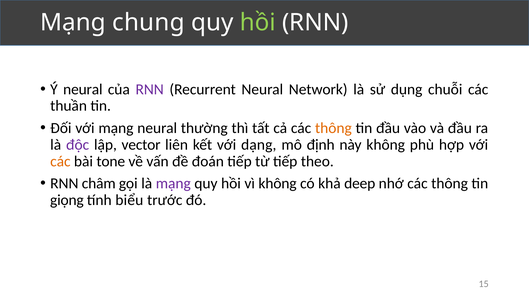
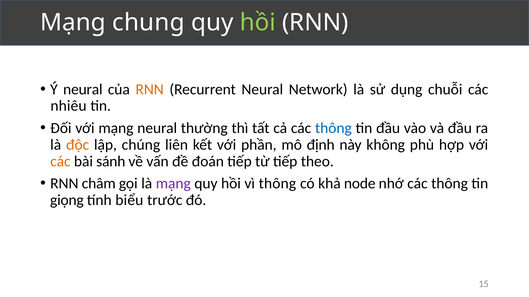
RNN colour: purple -> orange (150, 89)
thuần: thuần -> nhiêu (69, 106)
thông colour: orange -> blue (333, 128)
độc colour: purple -> orange (78, 145)
vector: vector -> chúng (141, 145)
dạng: dạng -> phần (259, 145)
tone: tone -> sánh (111, 162)
vì không: không -> thông (277, 184)
deep: deep -> node (360, 184)
